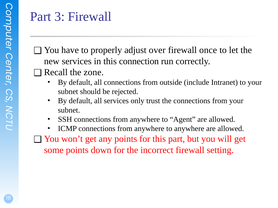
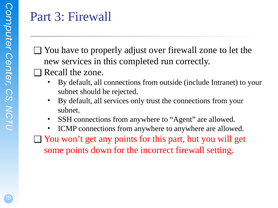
firewall once: once -> zone (208, 50)
connection: connection -> completed (139, 61)
